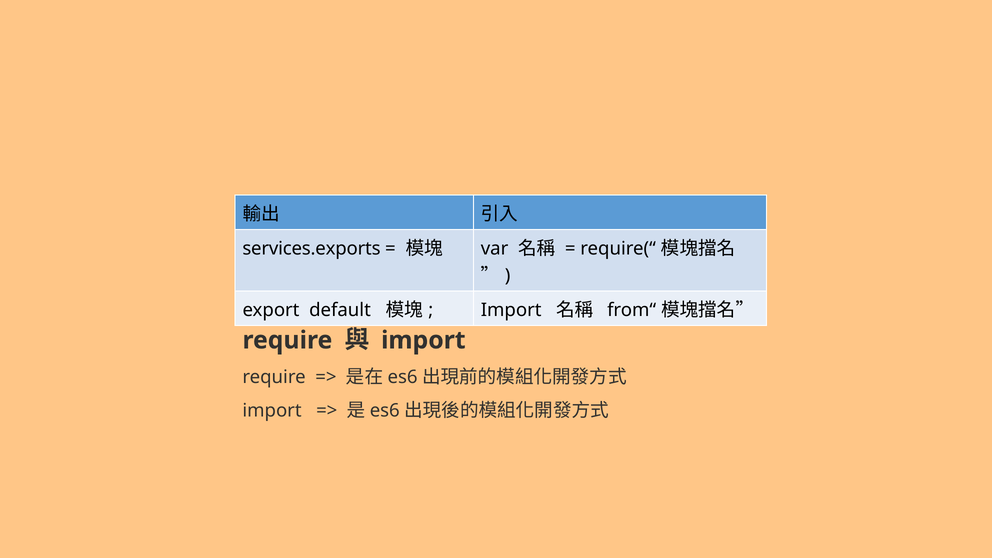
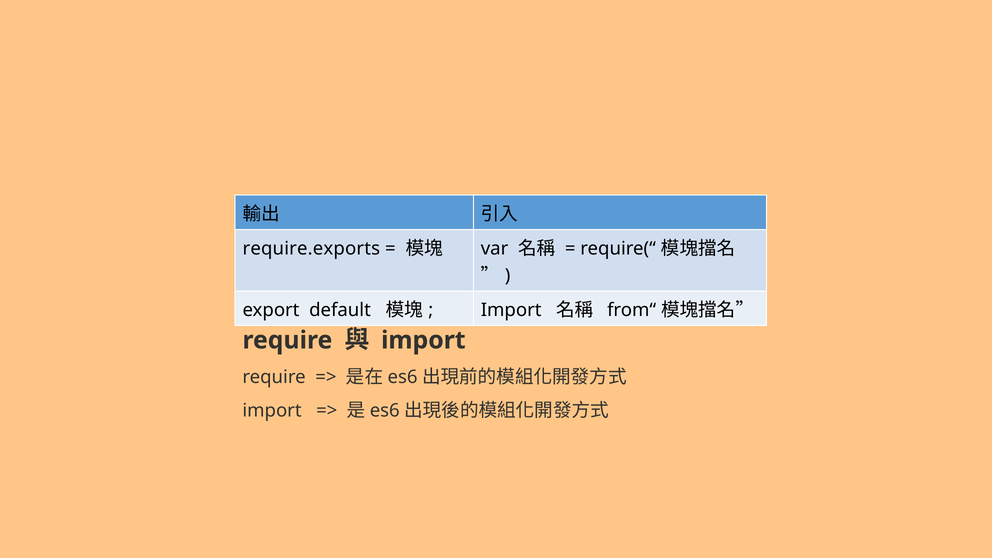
services.exports: services.exports -> require.exports (311, 249)
